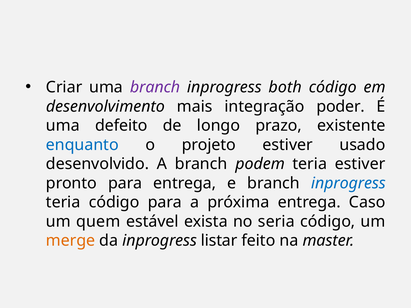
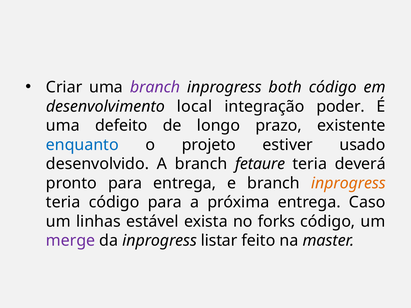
mais: mais -> local (195, 106)
podem: podem -> fetaure (260, 164)
teria estiver: estiver -> deverá (360, 164)
inprogress colour: blue -> orange (348, 183)
quem: quem -> linhas (98, 222)
seria: seria -> forks (276, 222)
merge colour: orange -> purple (71, 241)
